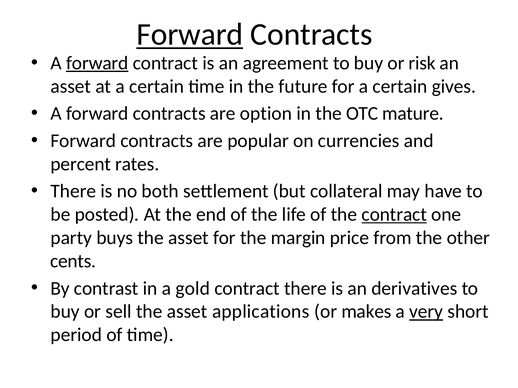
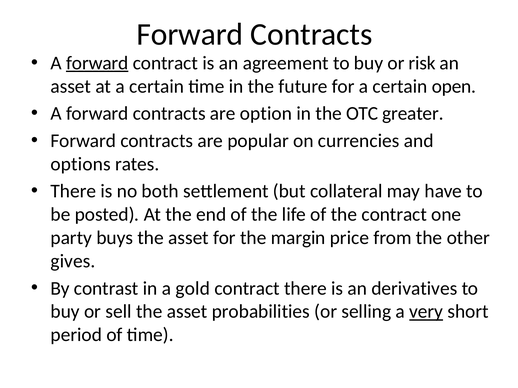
Forward underline: present -> none (190, 35)
gives: gives -> open (454, 86)
mature: mature -> greater (413, 114)
percent: percent -> options (81, 164)
contract underline: present -> none (394, 215)
cents: cents -> gives (73, 261)
applications: applications -> probabilities (261, 312)
makes: makes -> selling (366, 312)
